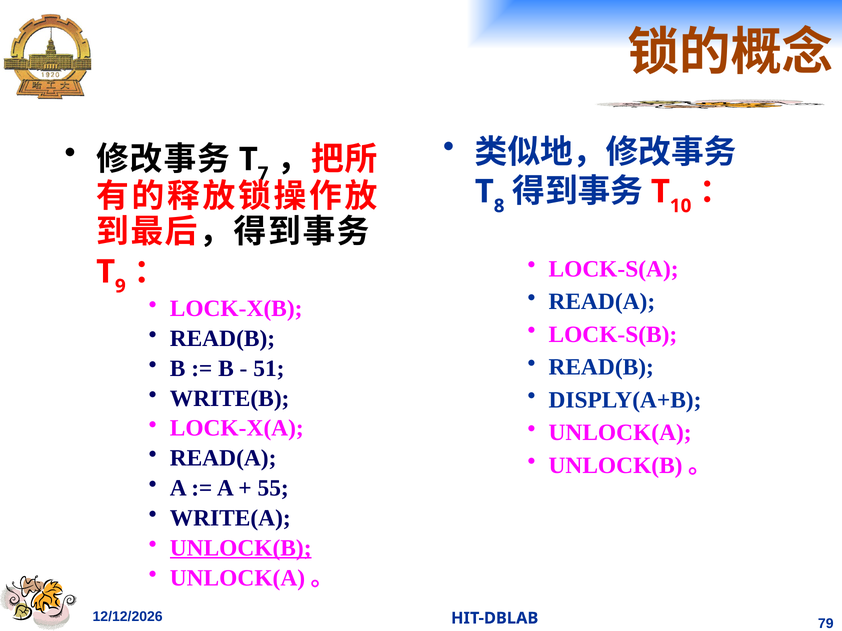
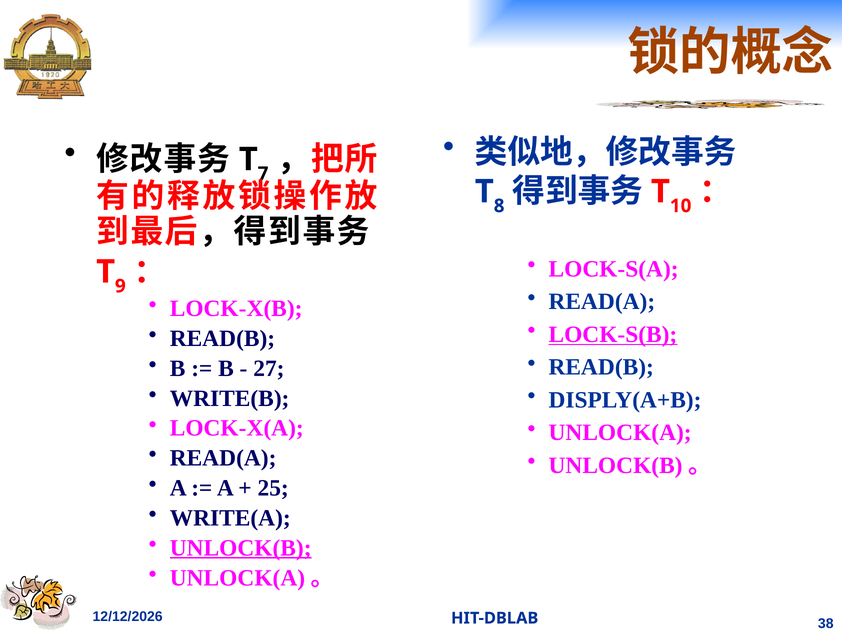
LOCK-S(B underline: none -> present (613, 335)
51: 51 -> 27 (269, 369)
55: 55 -> 25 (273, 488)
79: 79 -> 38 (826, 624)
